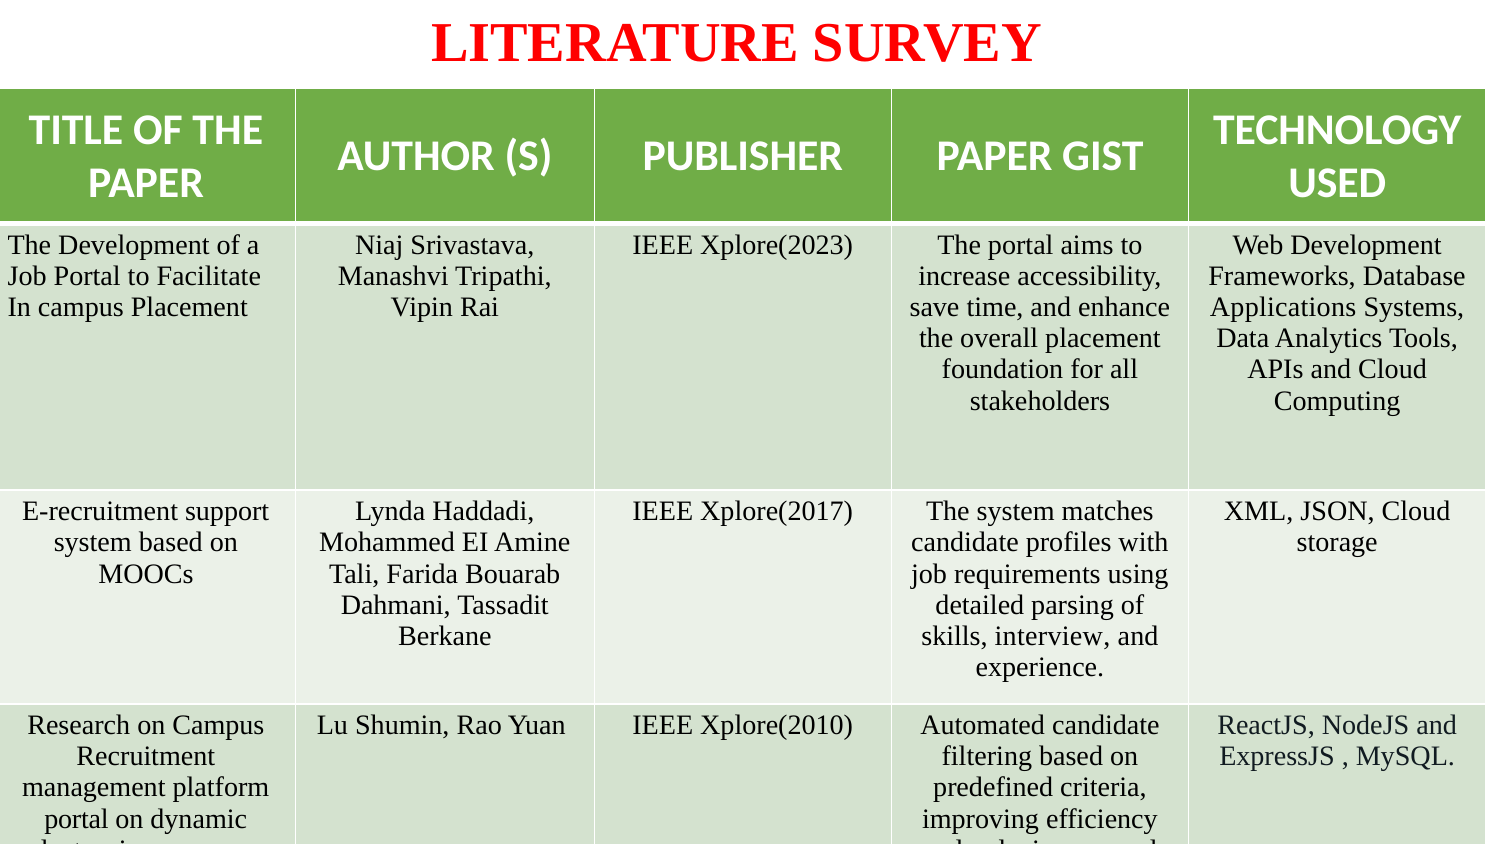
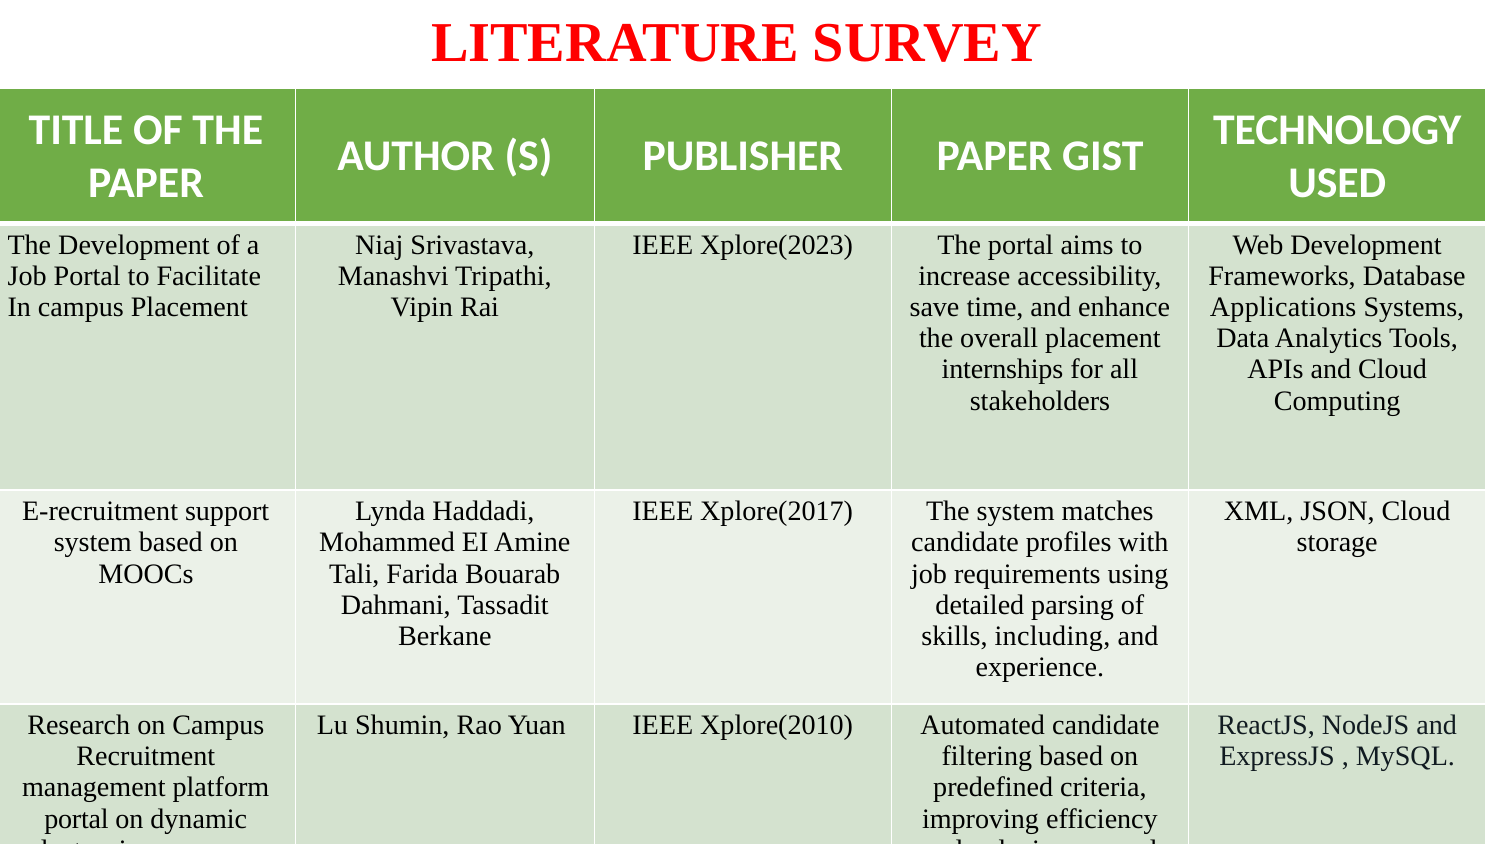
foundation: foundation -> internships (1003, 369)
interview: interview -> including (1053, 636)
